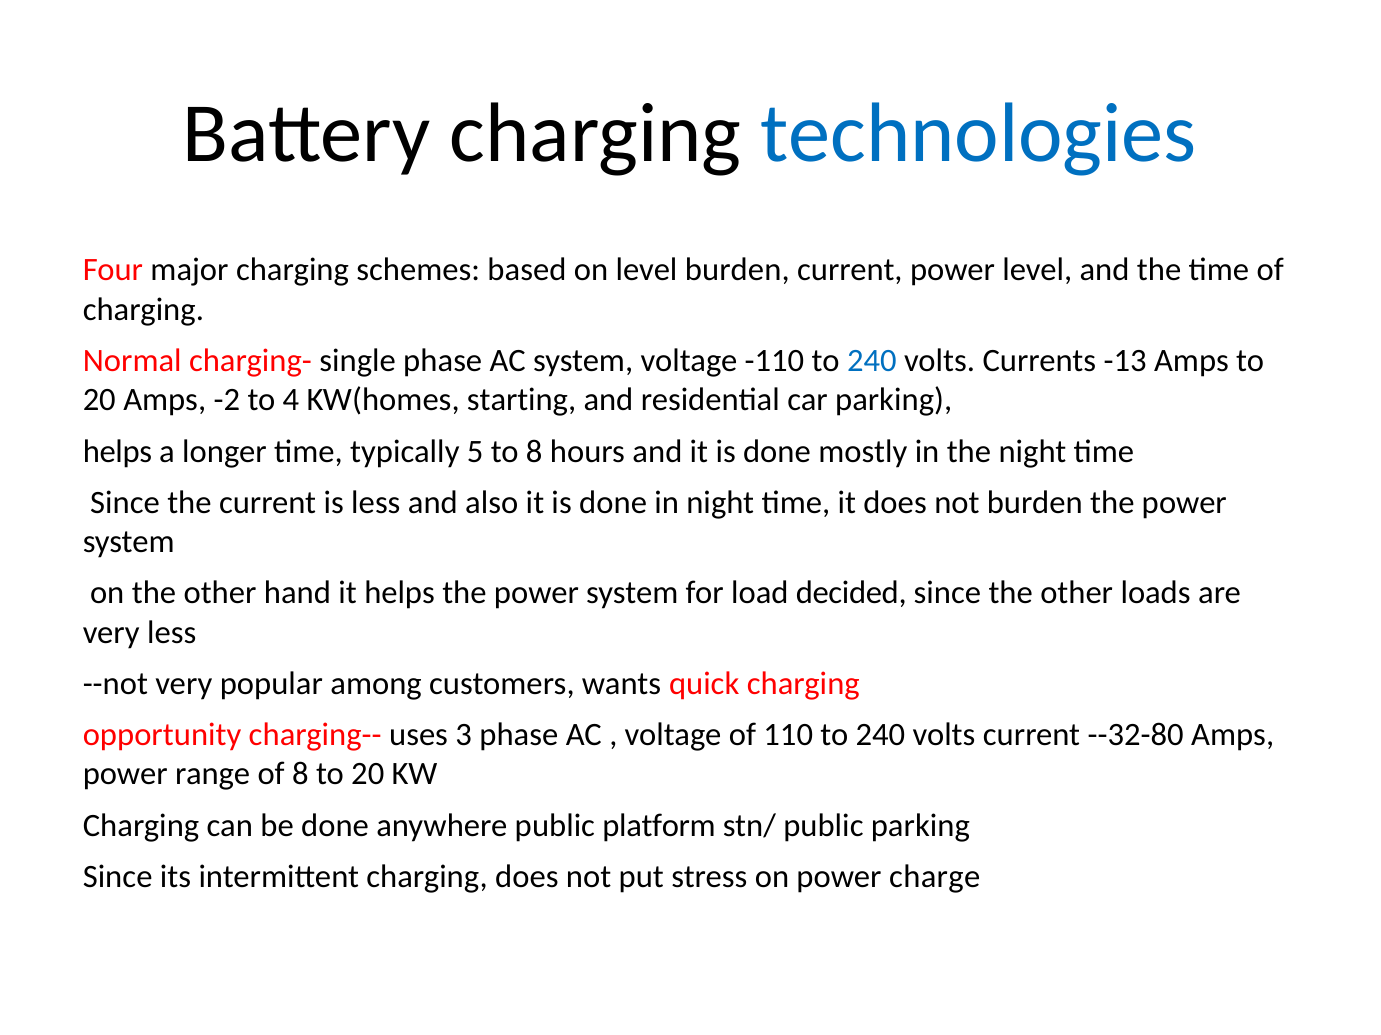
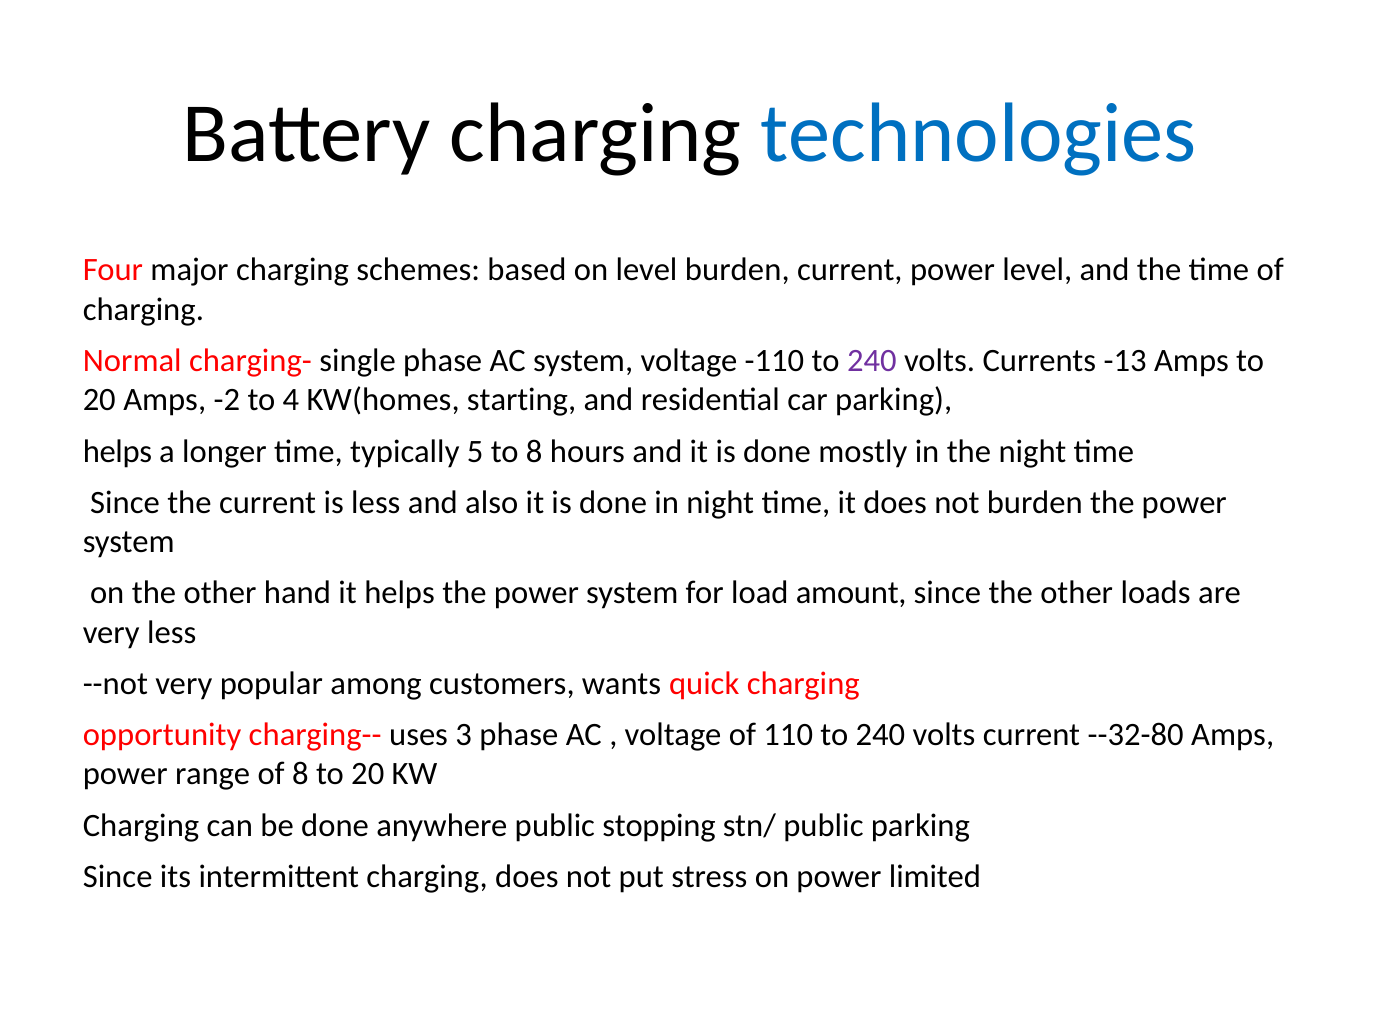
240 colour: blue -> purple (872, 361)
decided: decided -> amount (851, 594)
platform: platform -> stopping (659, 826)
charge: charge -> limited (935, 878)
